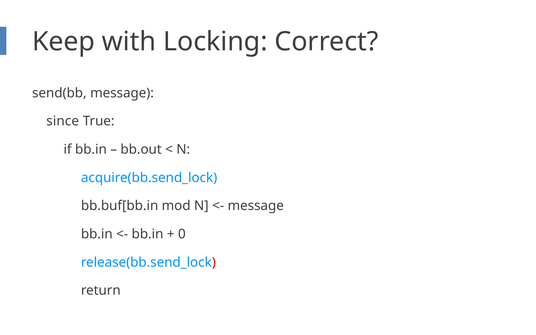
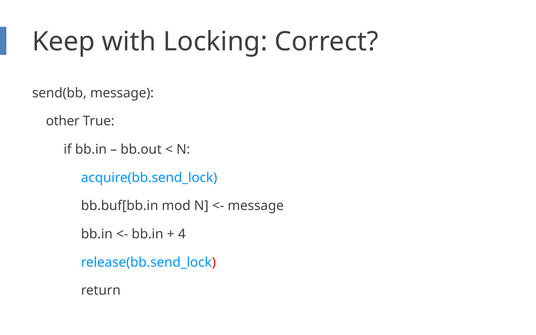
since: since -> other (63, 121)
0: 0 -> 4 (182, 234)
